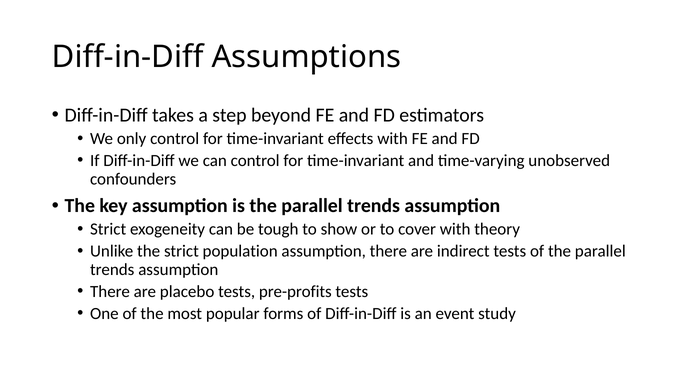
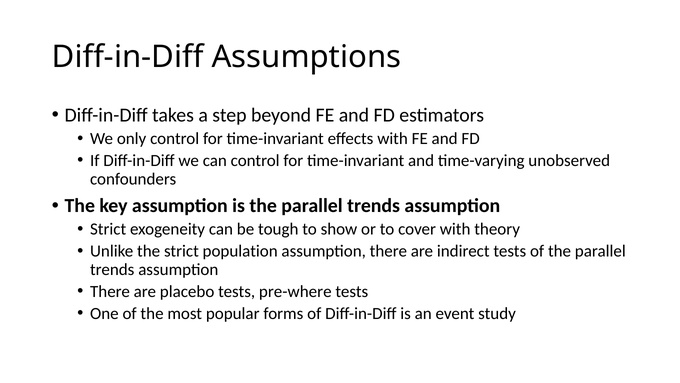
pre-profits: pre-profits -> pre-where (295, 291)
